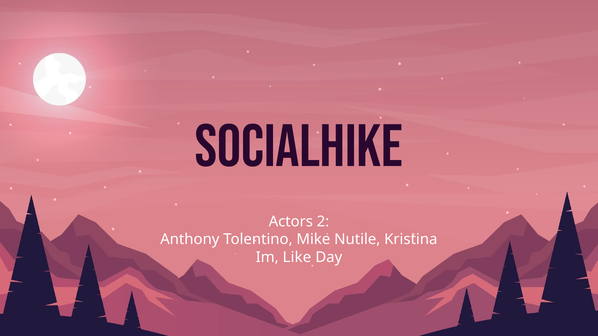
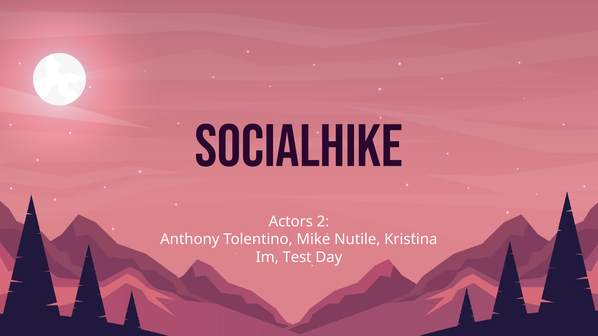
Like: Like -> Test (297, 258)
